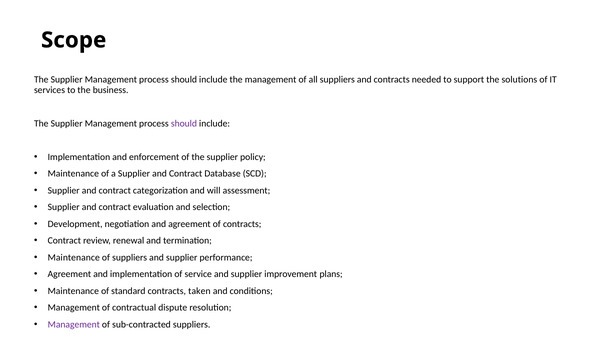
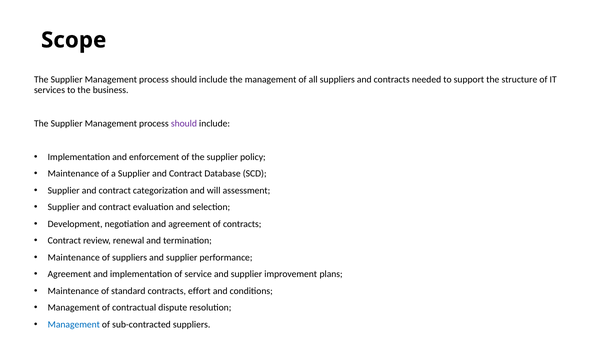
solutions: solutions -> structure (519, 80)
taken: taken -> effort (199, 291)
Management colour: purple -> blue (74, 325)
